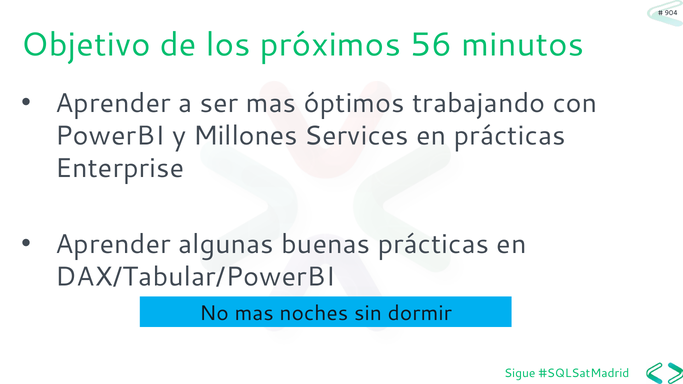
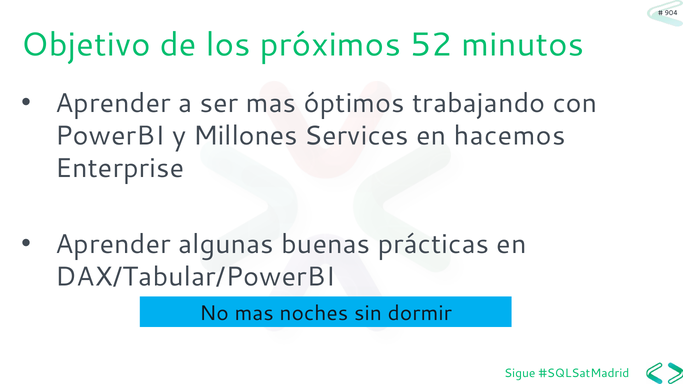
56: 56 -> 52 (431, 45)
en prácticas: prácticas -> hacemos (510, 136)
